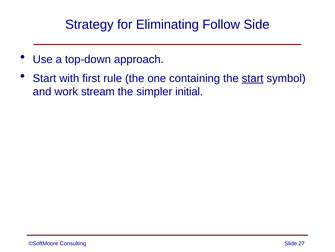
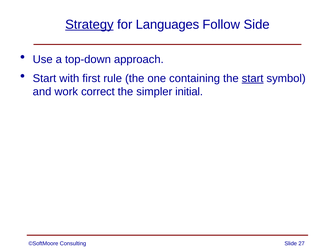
Strategy underline: none -> present (89, 24)
Eliminating: Eliminating -> Languages (167, 24)
stream: stream -> correct (98, 92)
